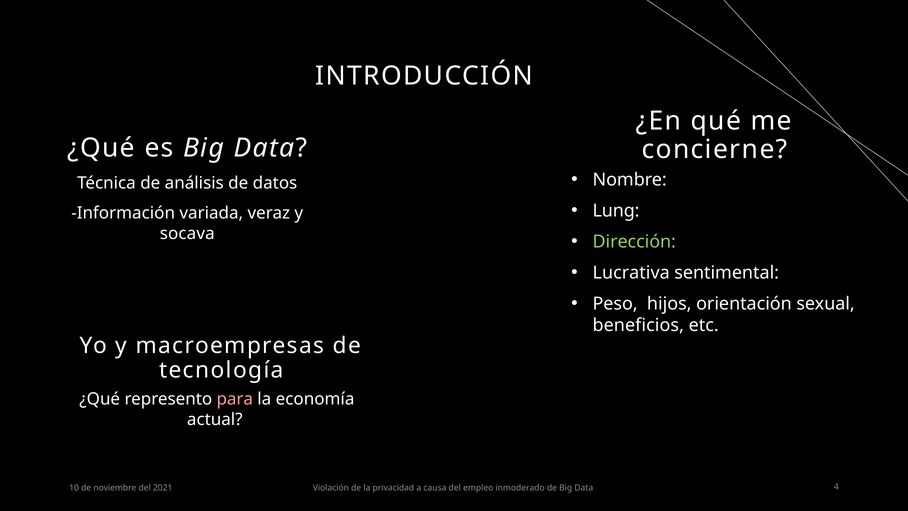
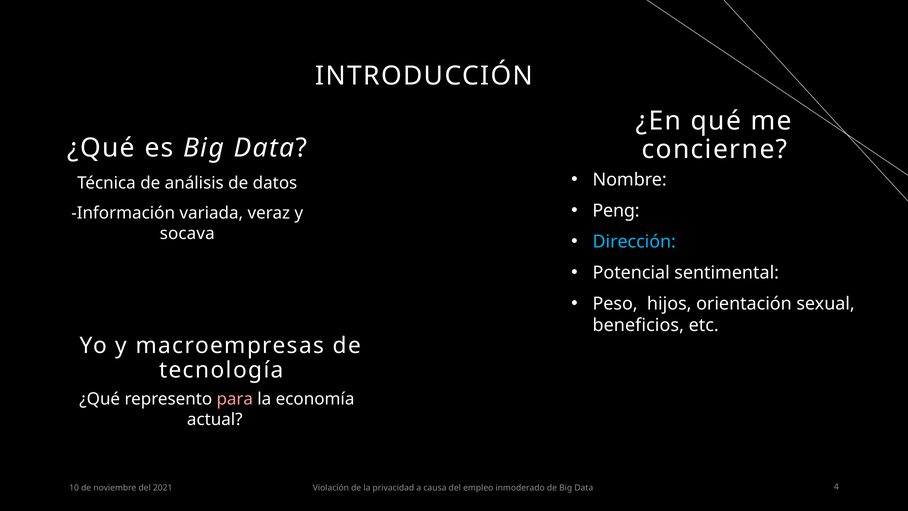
Lung: Lung -> Peng (616, 211)
Dirección colour: light green -> light blue (634, 242)
Lucrativa: Lucrativa -> Potencial (631, 273)
